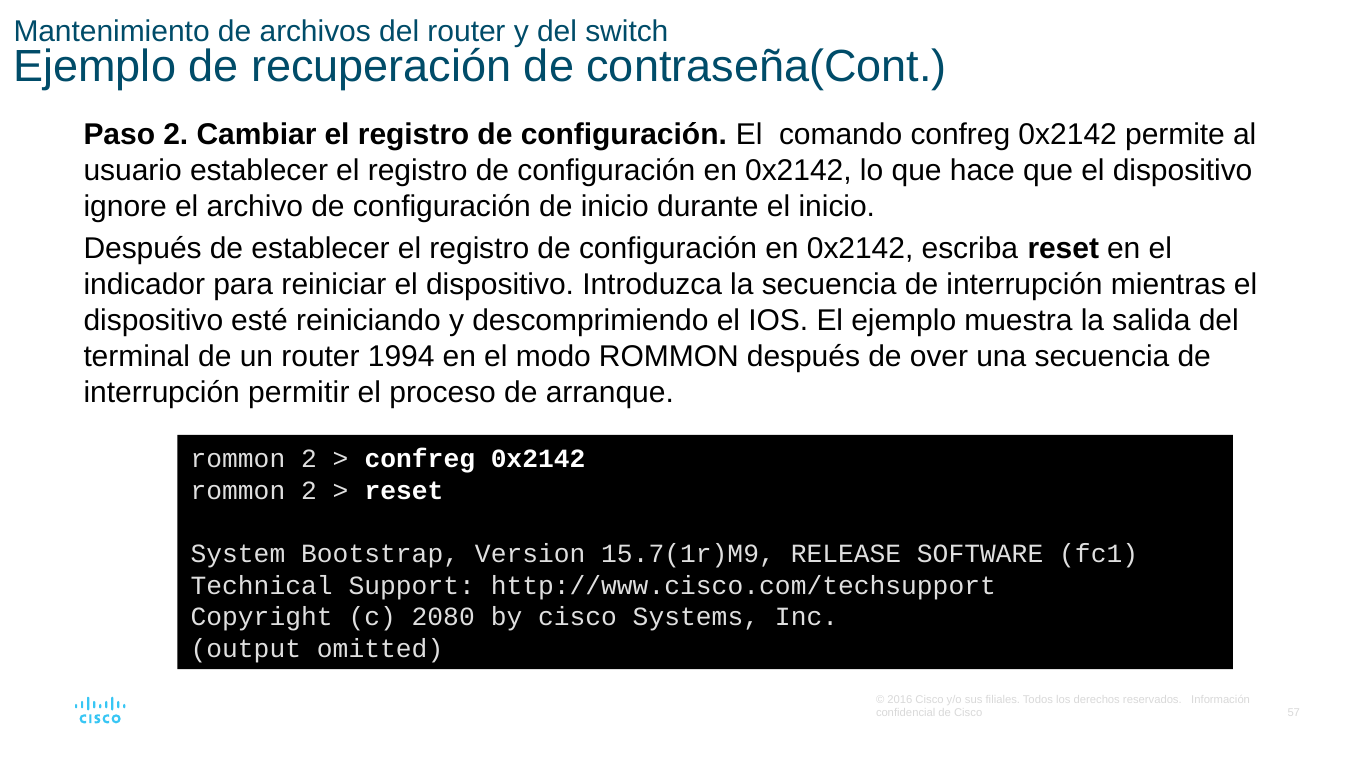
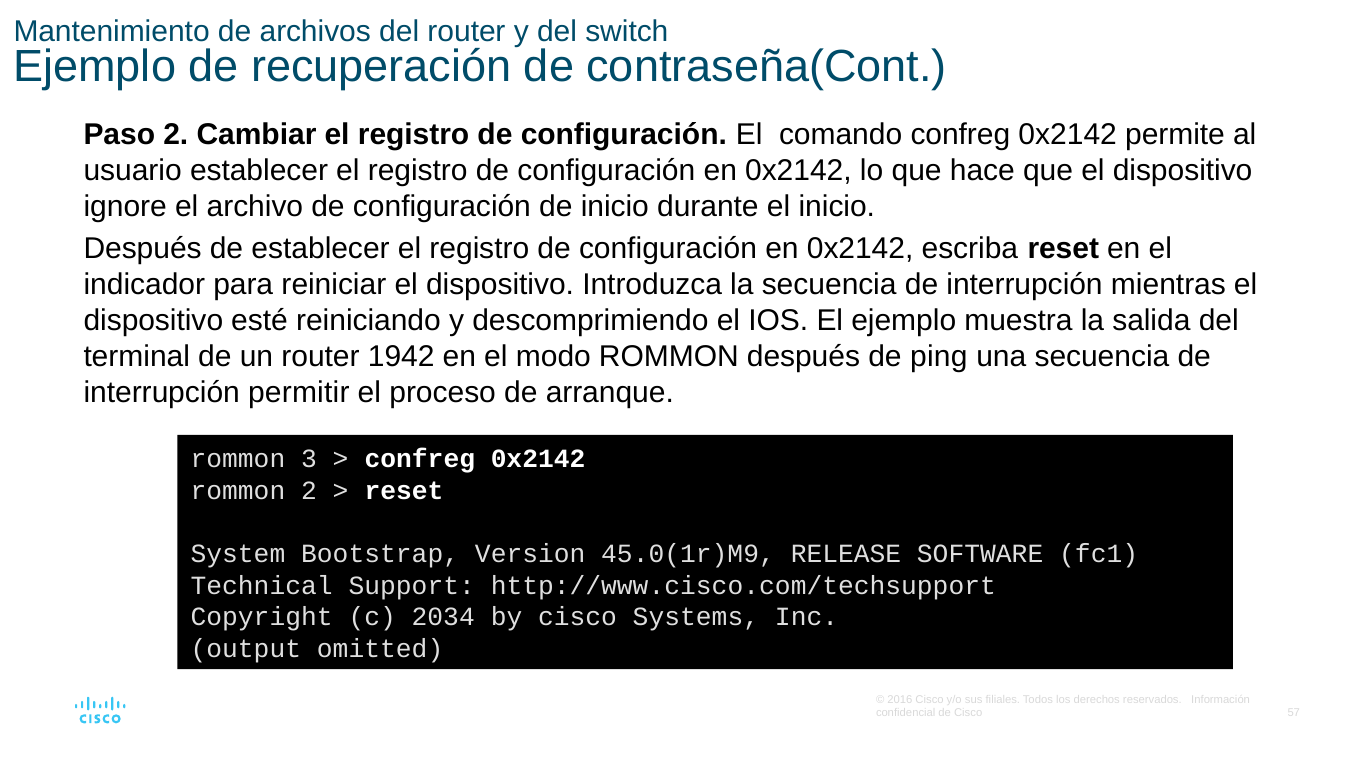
1994: 1994 -> 1942 (401, 357)
over: over -> ping (939, 357)
2: 2 -> 3 (309, 459)
15.7(1r)M9: 15.7(1r)M9 -> 45.0(1r)M9 (688, 554)
2080: 2080 -> 2034 (443, 617)
